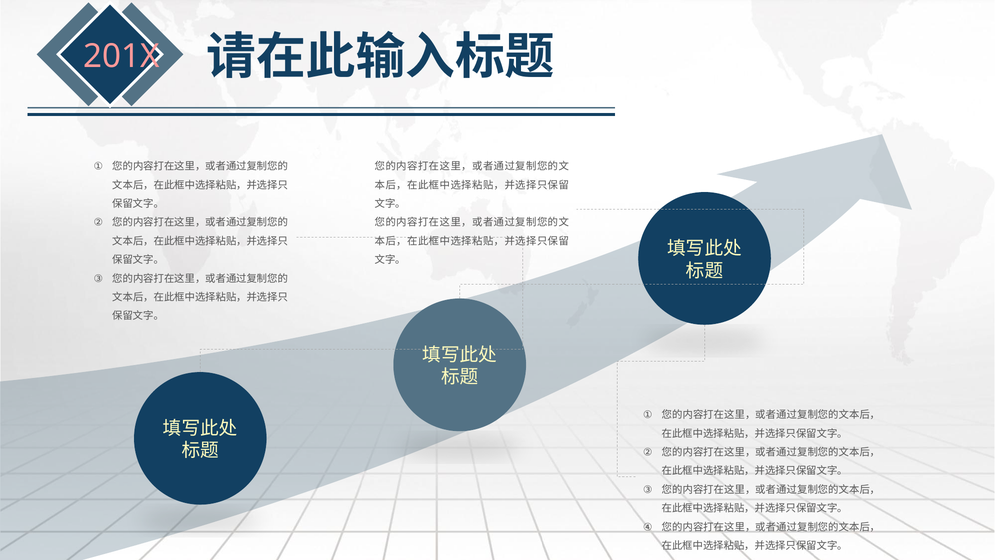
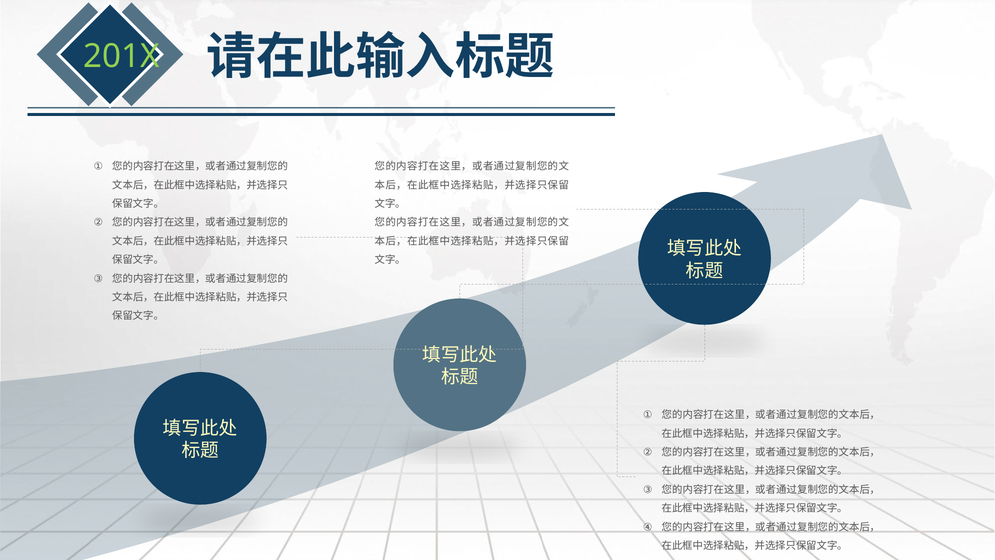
201X colour: pink -> light green (122, 56)
